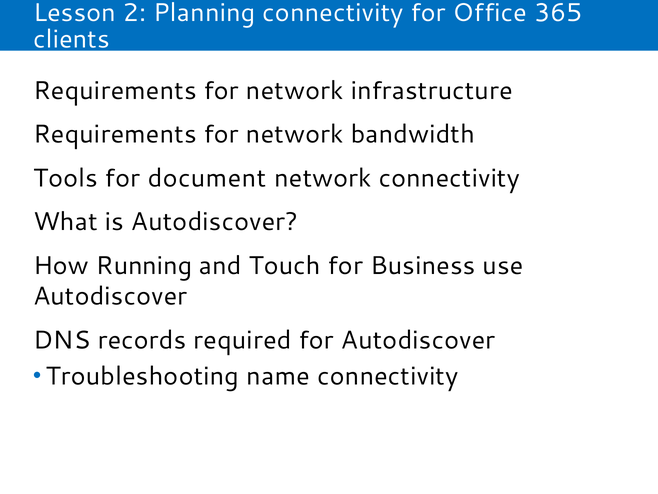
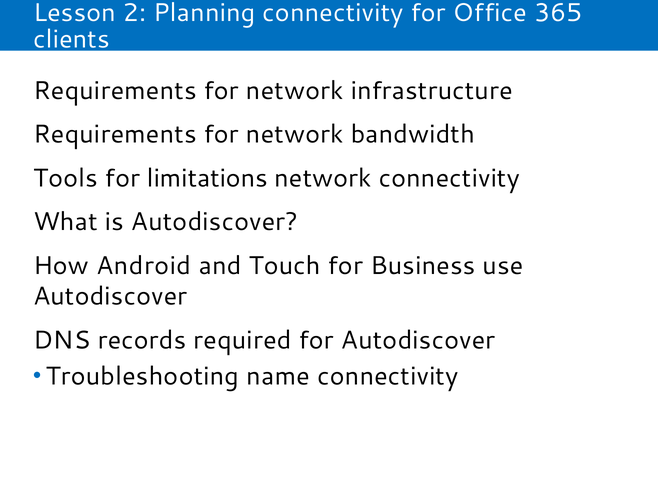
document: document -> limitations (207, 178)
Running: Running -> Android (144, 265)
